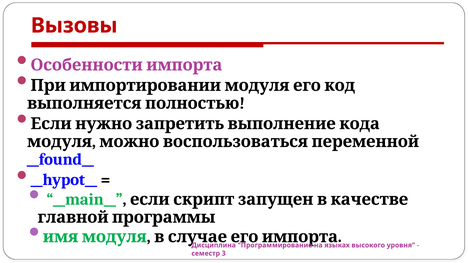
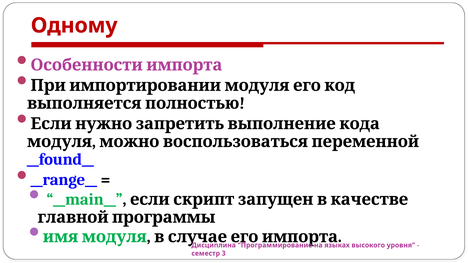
Вызовы: Вызовы -> Одному (74, 26)
__hypot__: __hypot__ -> __range__ (64, 180)
